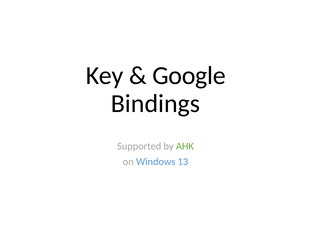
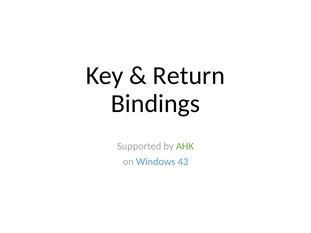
Google: Google -> Return (189, 76)
13: 13 -> 43 (183, 162)
